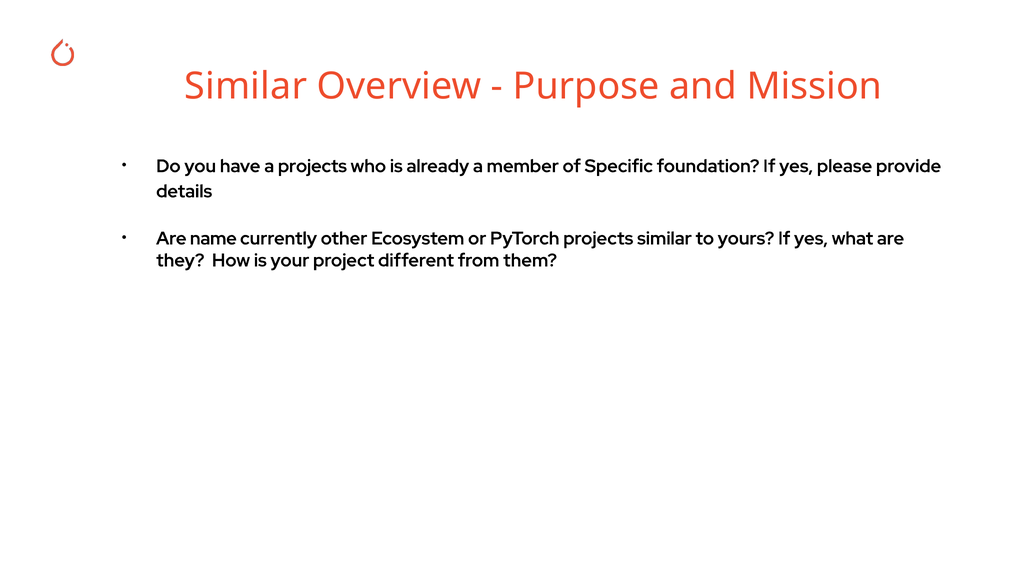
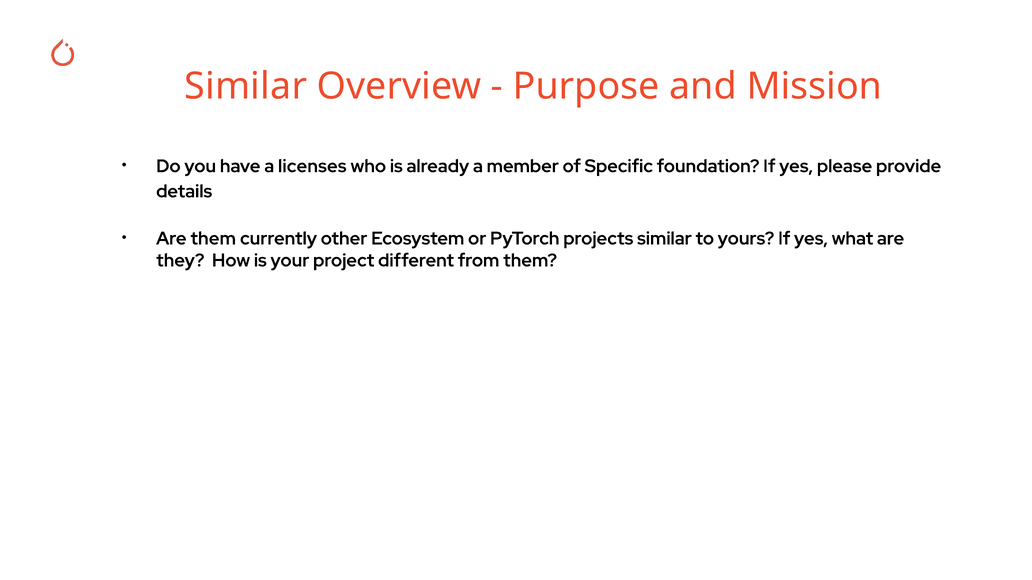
a projects: projects -> licenses (312, 166)
Are name: name -> them (213, 239)
